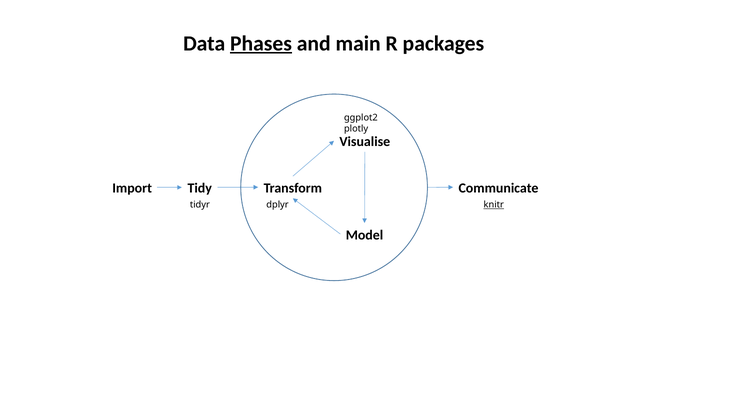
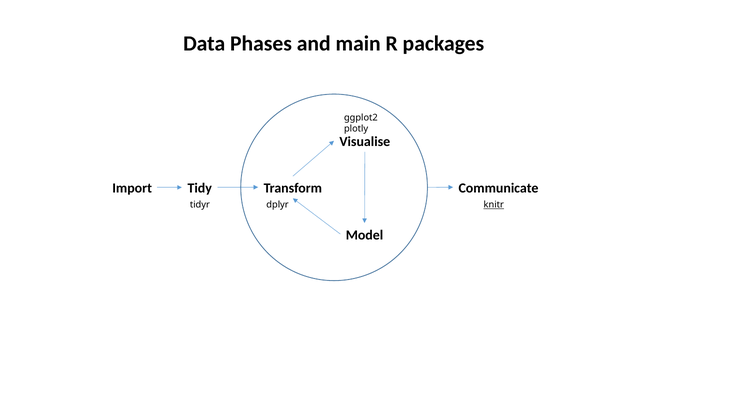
Phases underline: present -> none (261, 43)
